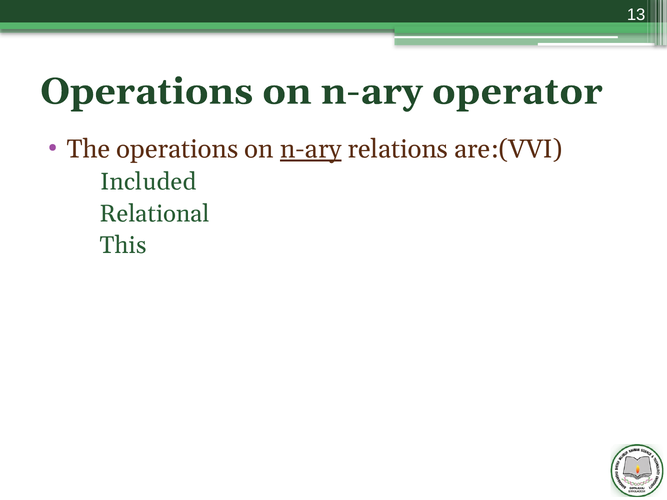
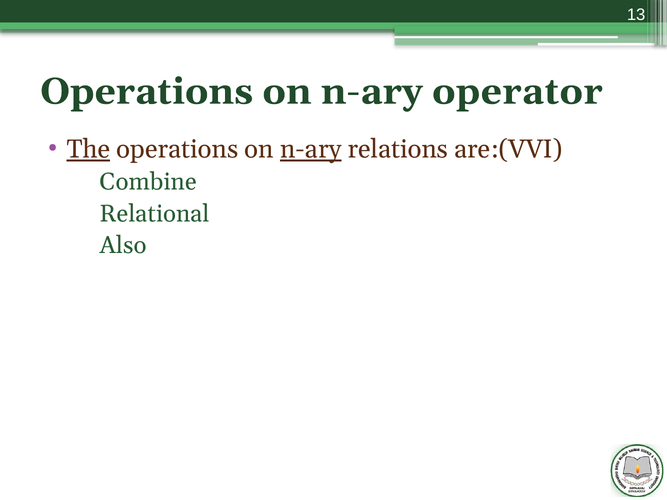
The underline: none -> present (88, 149)
Included: Included -> Combine (148, 182)
This: This -> Also (123, 245)
